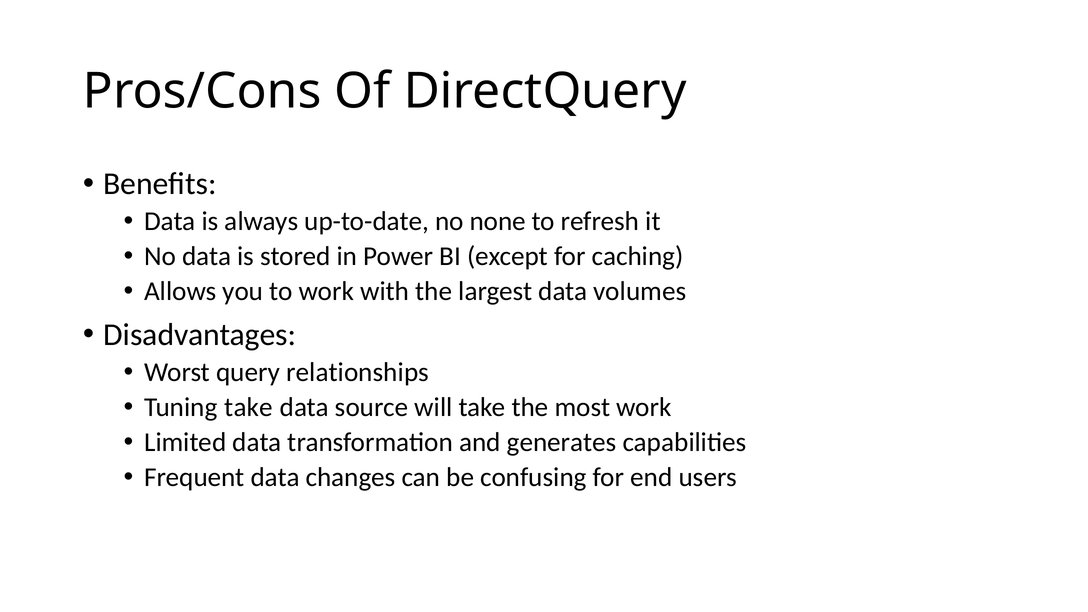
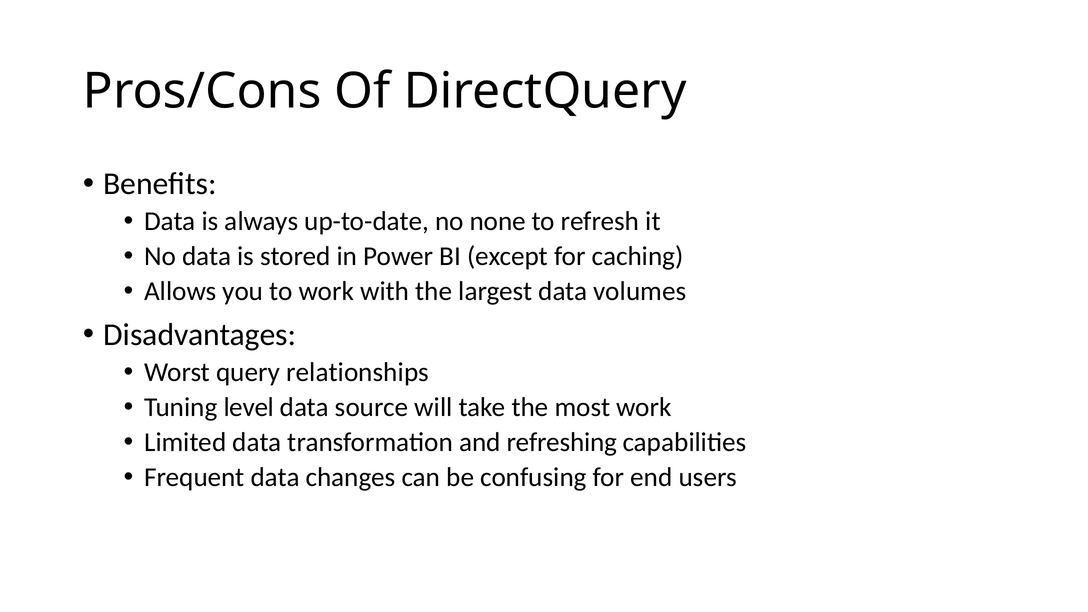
Tuning take: take -> level (249, 407)
generates: generates -> refreshing (562, 442)
